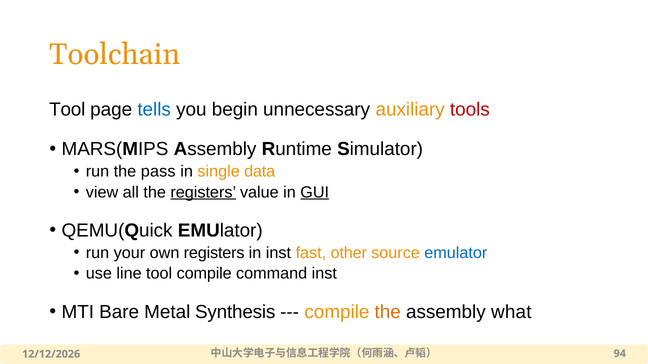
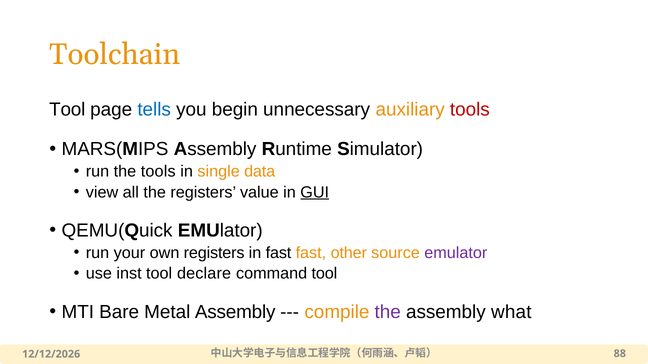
the pass: pass -> tools (158, 172)
registers underline: present -> none (203, 192)
in inst: inst -> fast (279, 253)
emulator colour: blue -> purple (456, 253)
line: line -> inst (129, 274)
tool compile: compile -> declare (204, 274)
command inst: inst -> tool (324, 274)
Metal Synthesis: Synthesis -> Assembly (235, 312)
the colour: orange -> purple (388, 312)
94: 94 -> 88 (620, 354)
